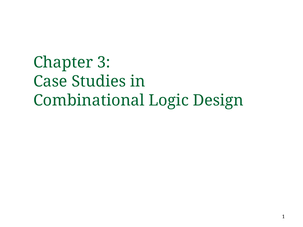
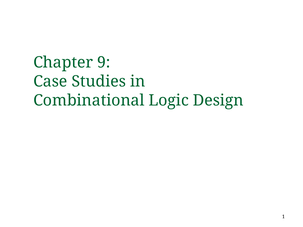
3: 3 -> 9 (104, 63)
